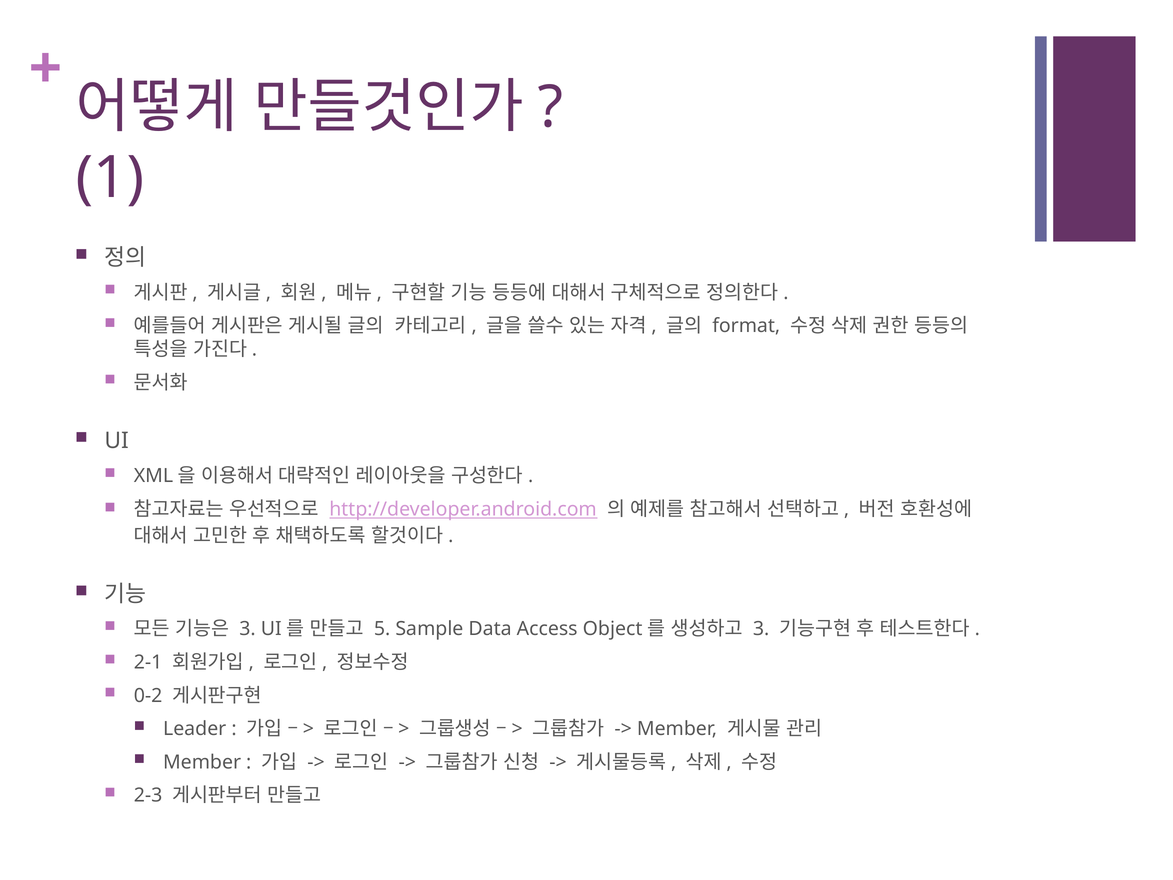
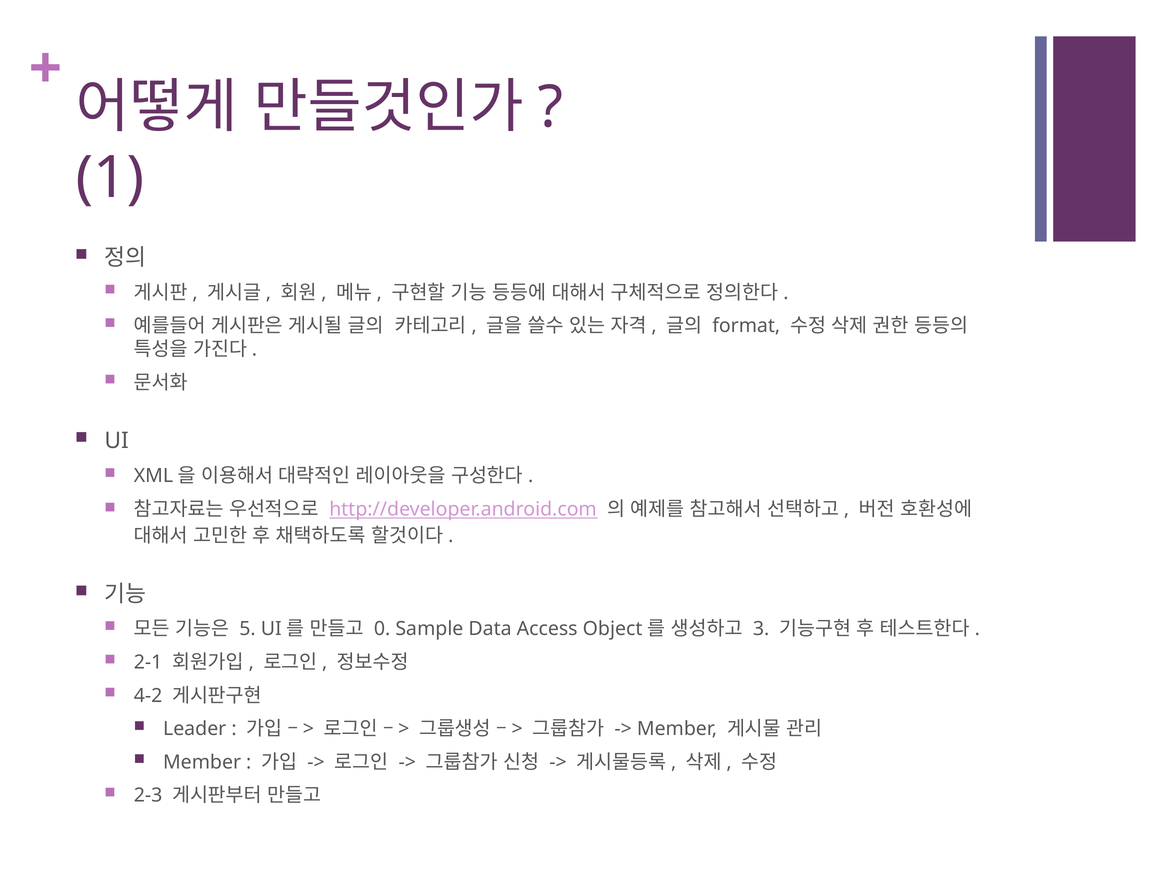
3: 3 -> 5 (248, 629)
5: 5 -> 0 (382, 629)
0-2: 0-2 -> 4-2 (148, 695)
